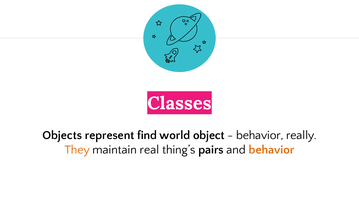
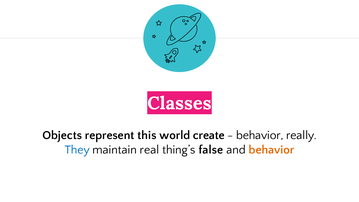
find: find -> this (147, 135)
object: object -> create (209, 135)
They colour: orange -> blue (77, 150)
pairs: pairs -> false (211, 150)
